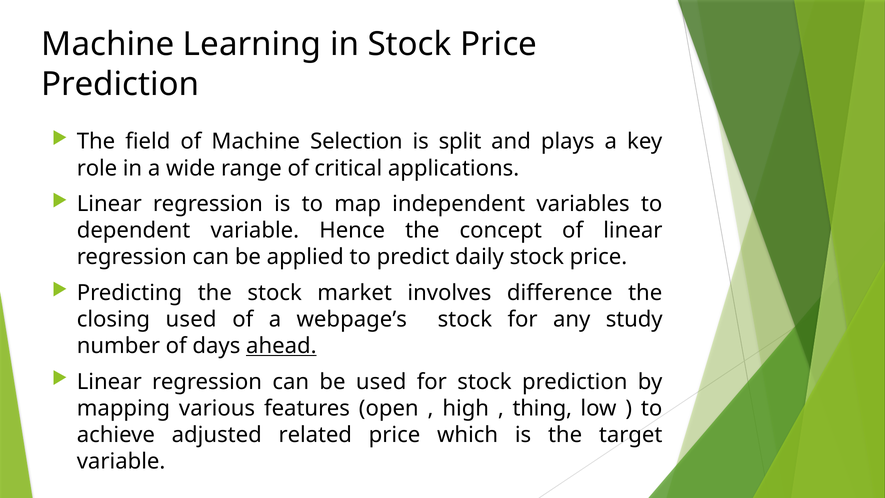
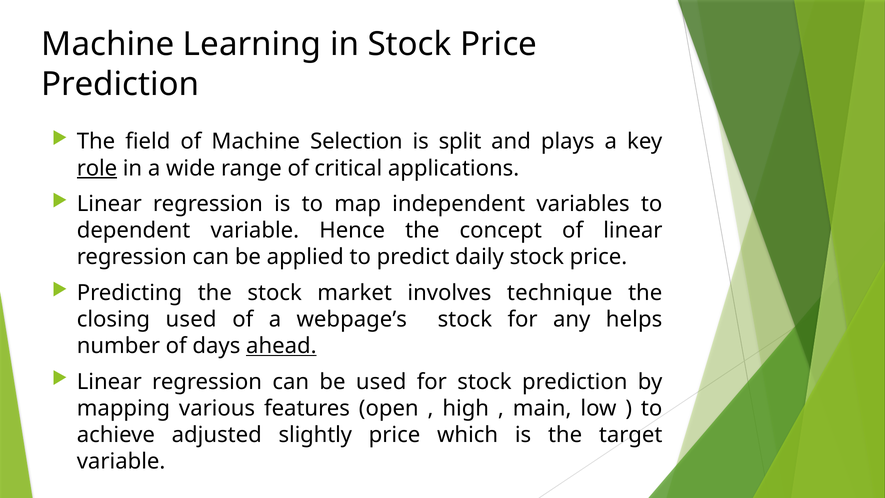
role underline: none -> present (97, 168)
difference: difference -> technique (560, 293)
study: study -> helps (634, 319)
thing: thing -> main (542, 408)
related: related -> slightly (315, 435)
